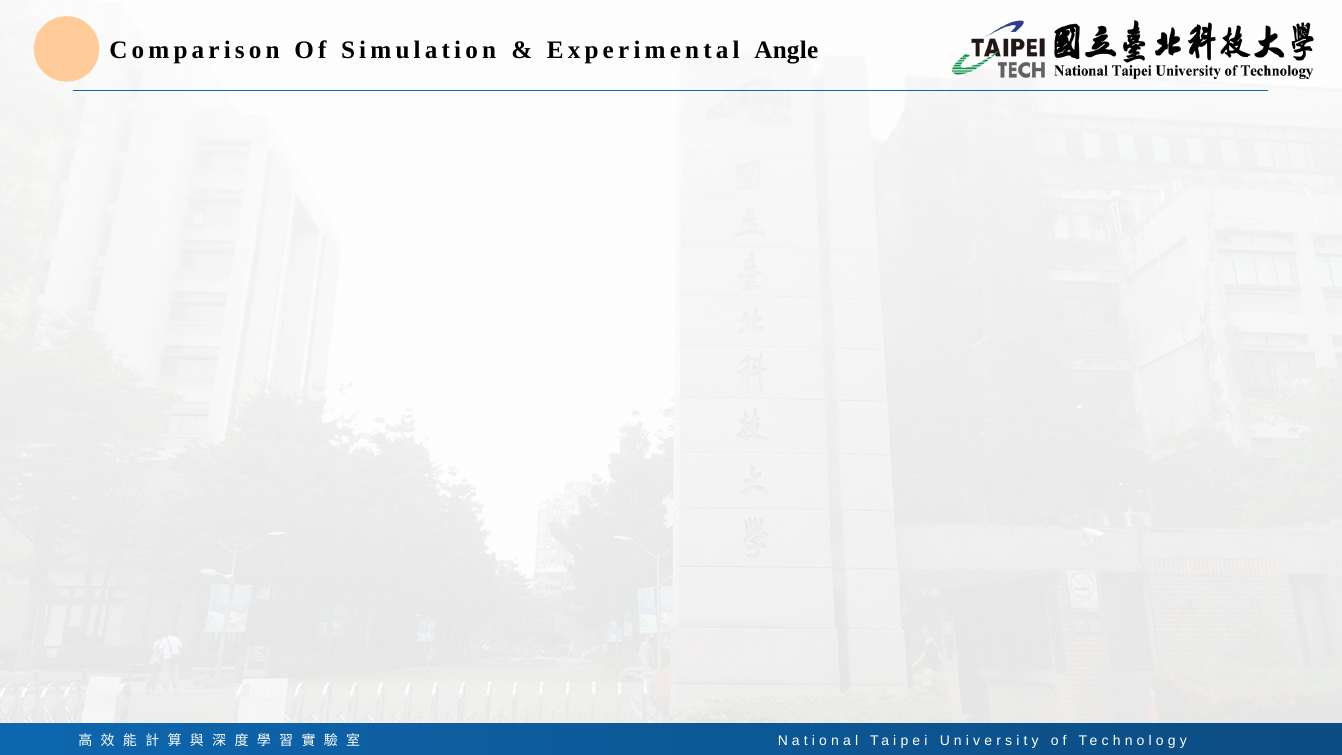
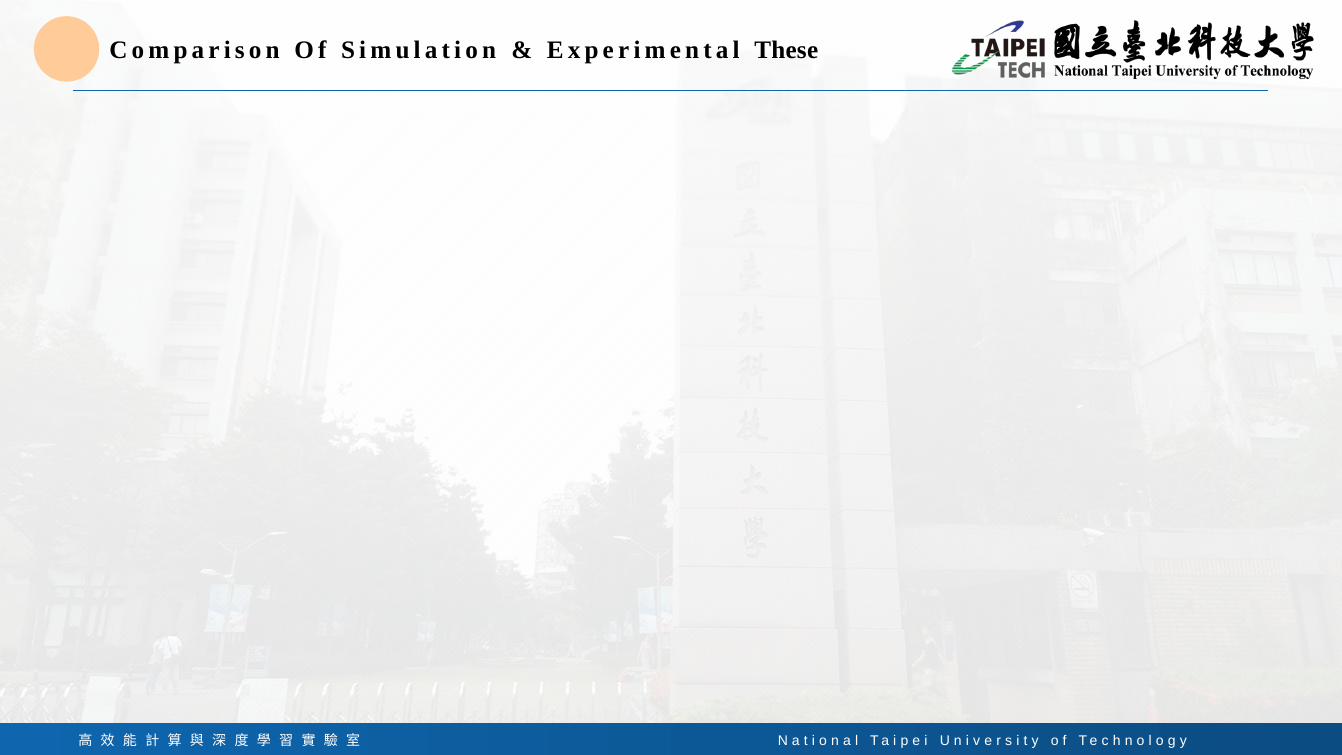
Angle: Angle -> These (786, 51)
